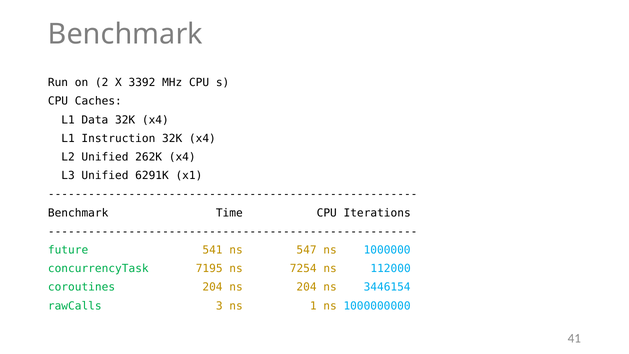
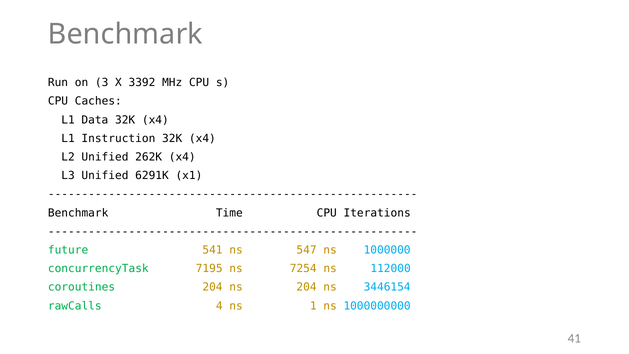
2: 2 -> 3 (102, 83)
3: 3 -> 4 (219, 306)
